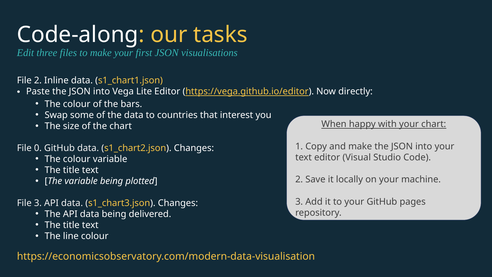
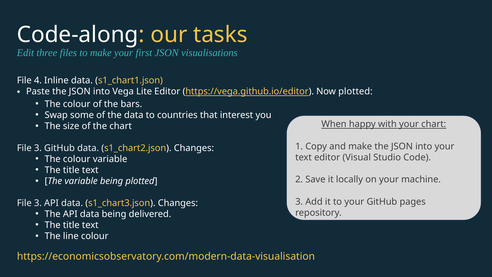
File 2: 2 -> 4 (38, 80)
Now directly: directly -> plotted (355, 91)
0: 0 -> 3 (38, 148)
